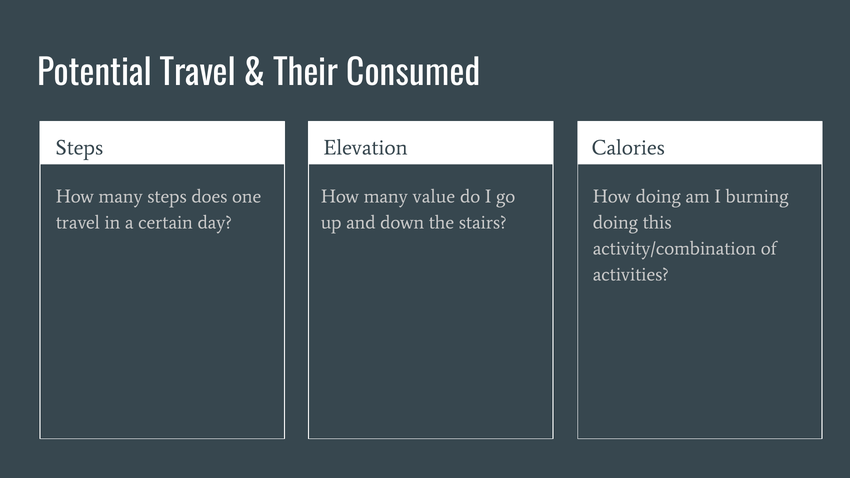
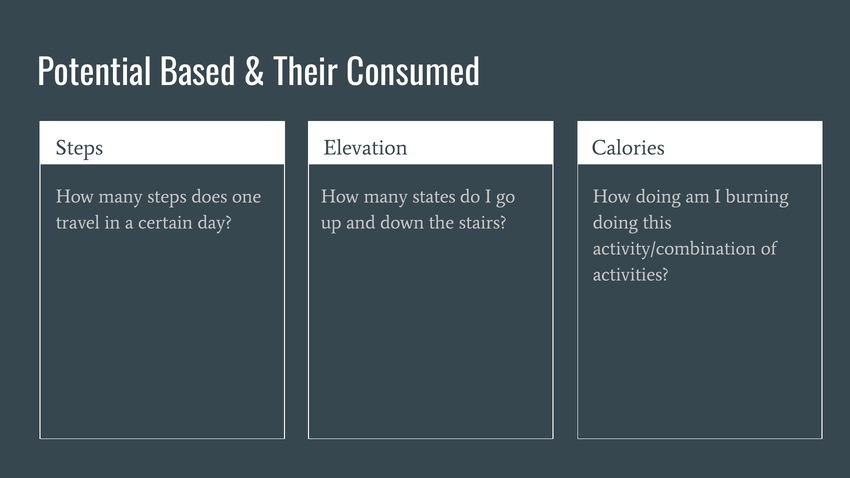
Potential Travel: Travel -> Based (198, 74)
value: value -> states (434, 197)
